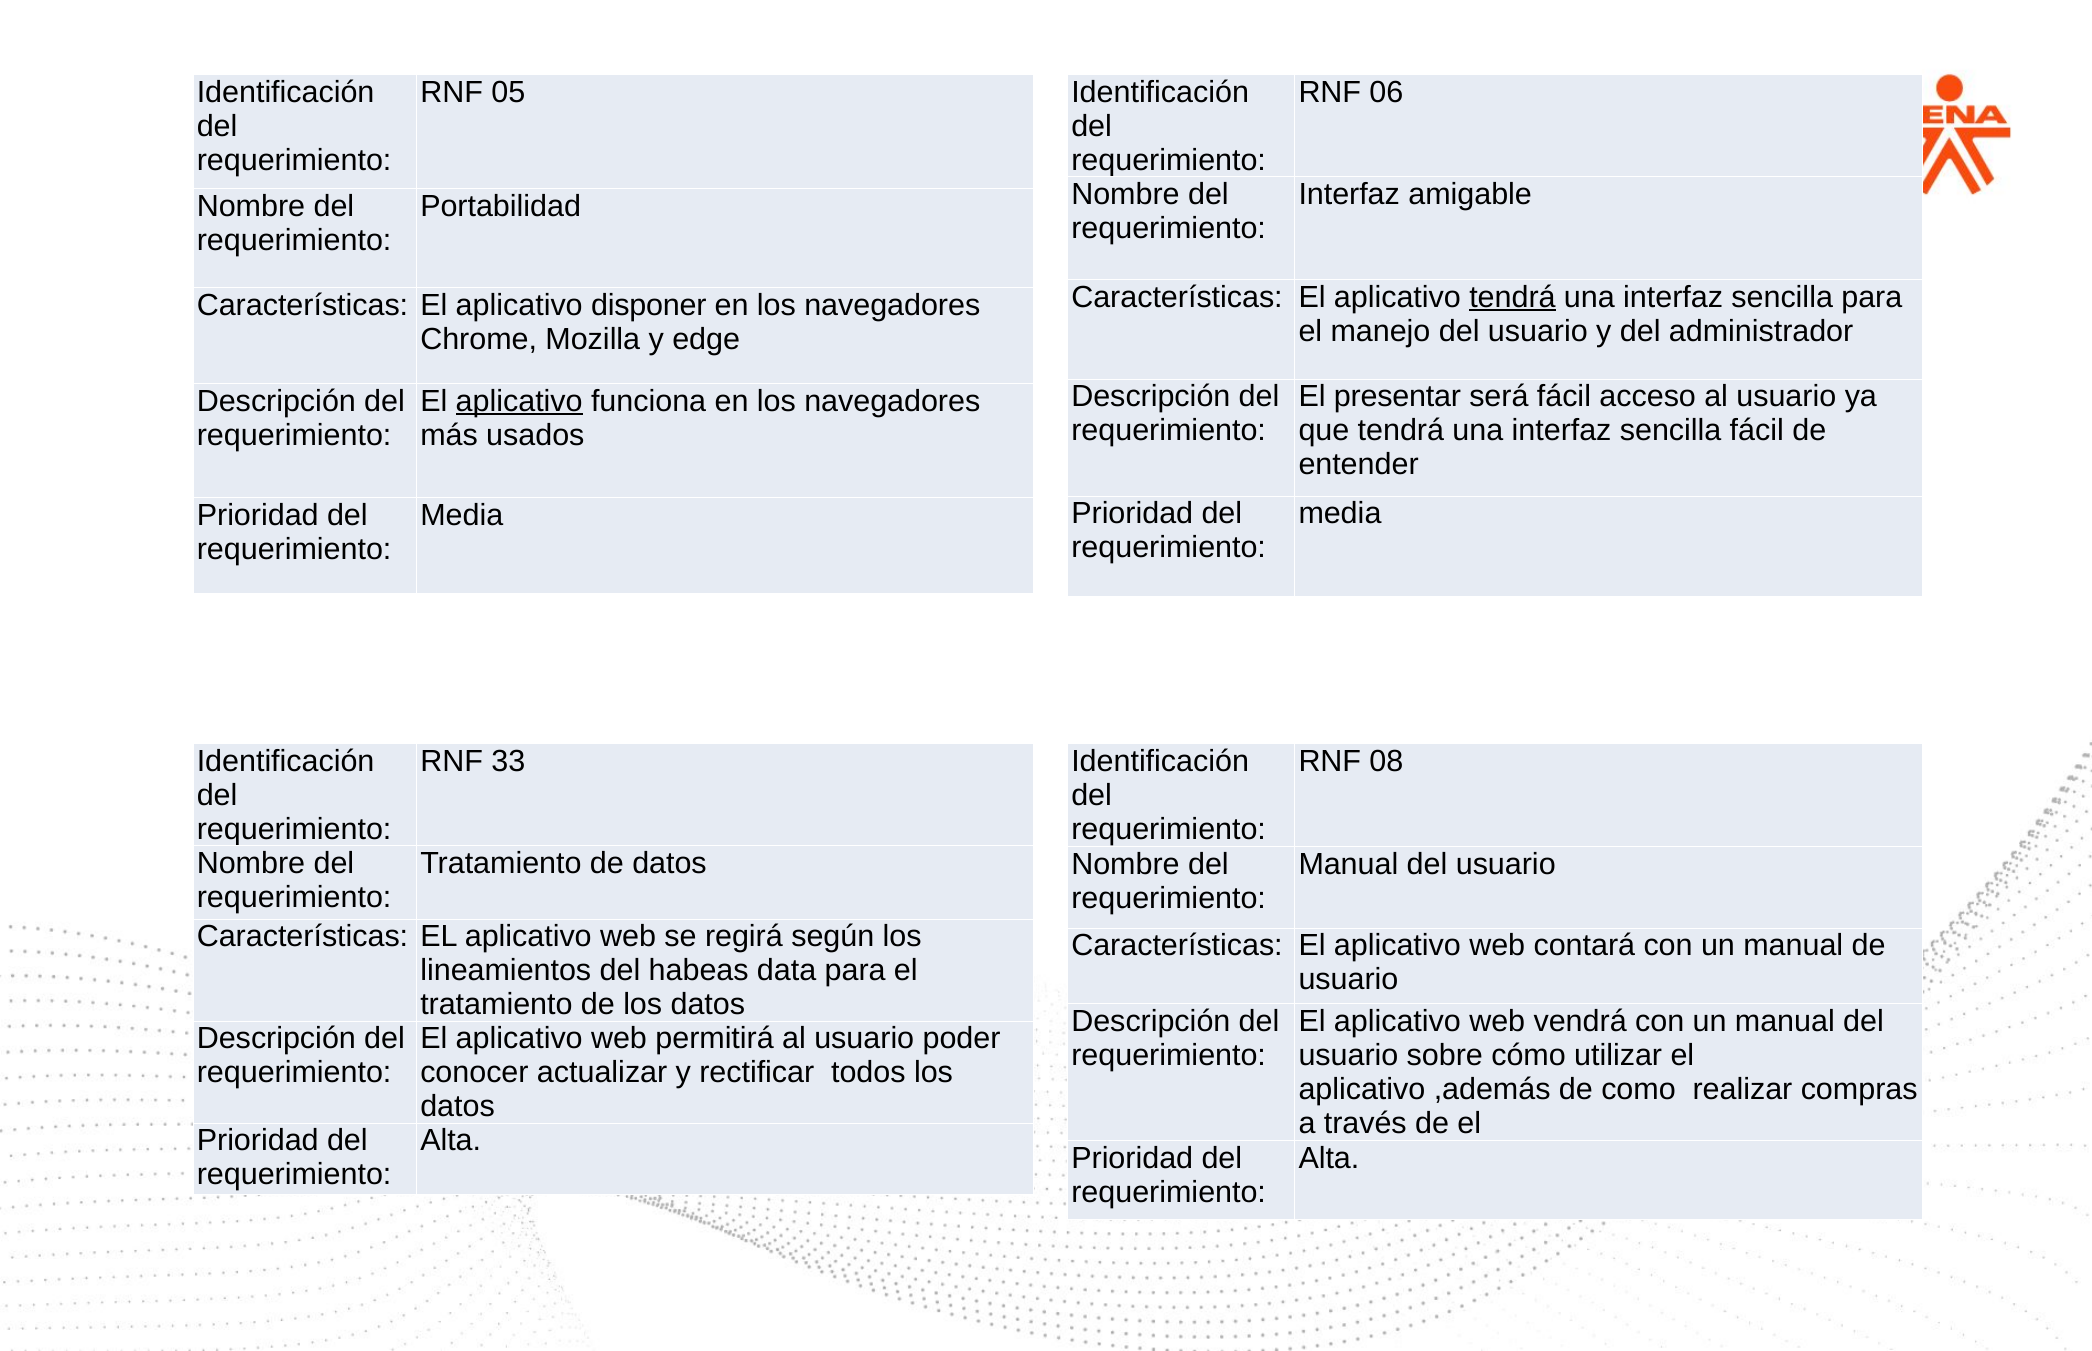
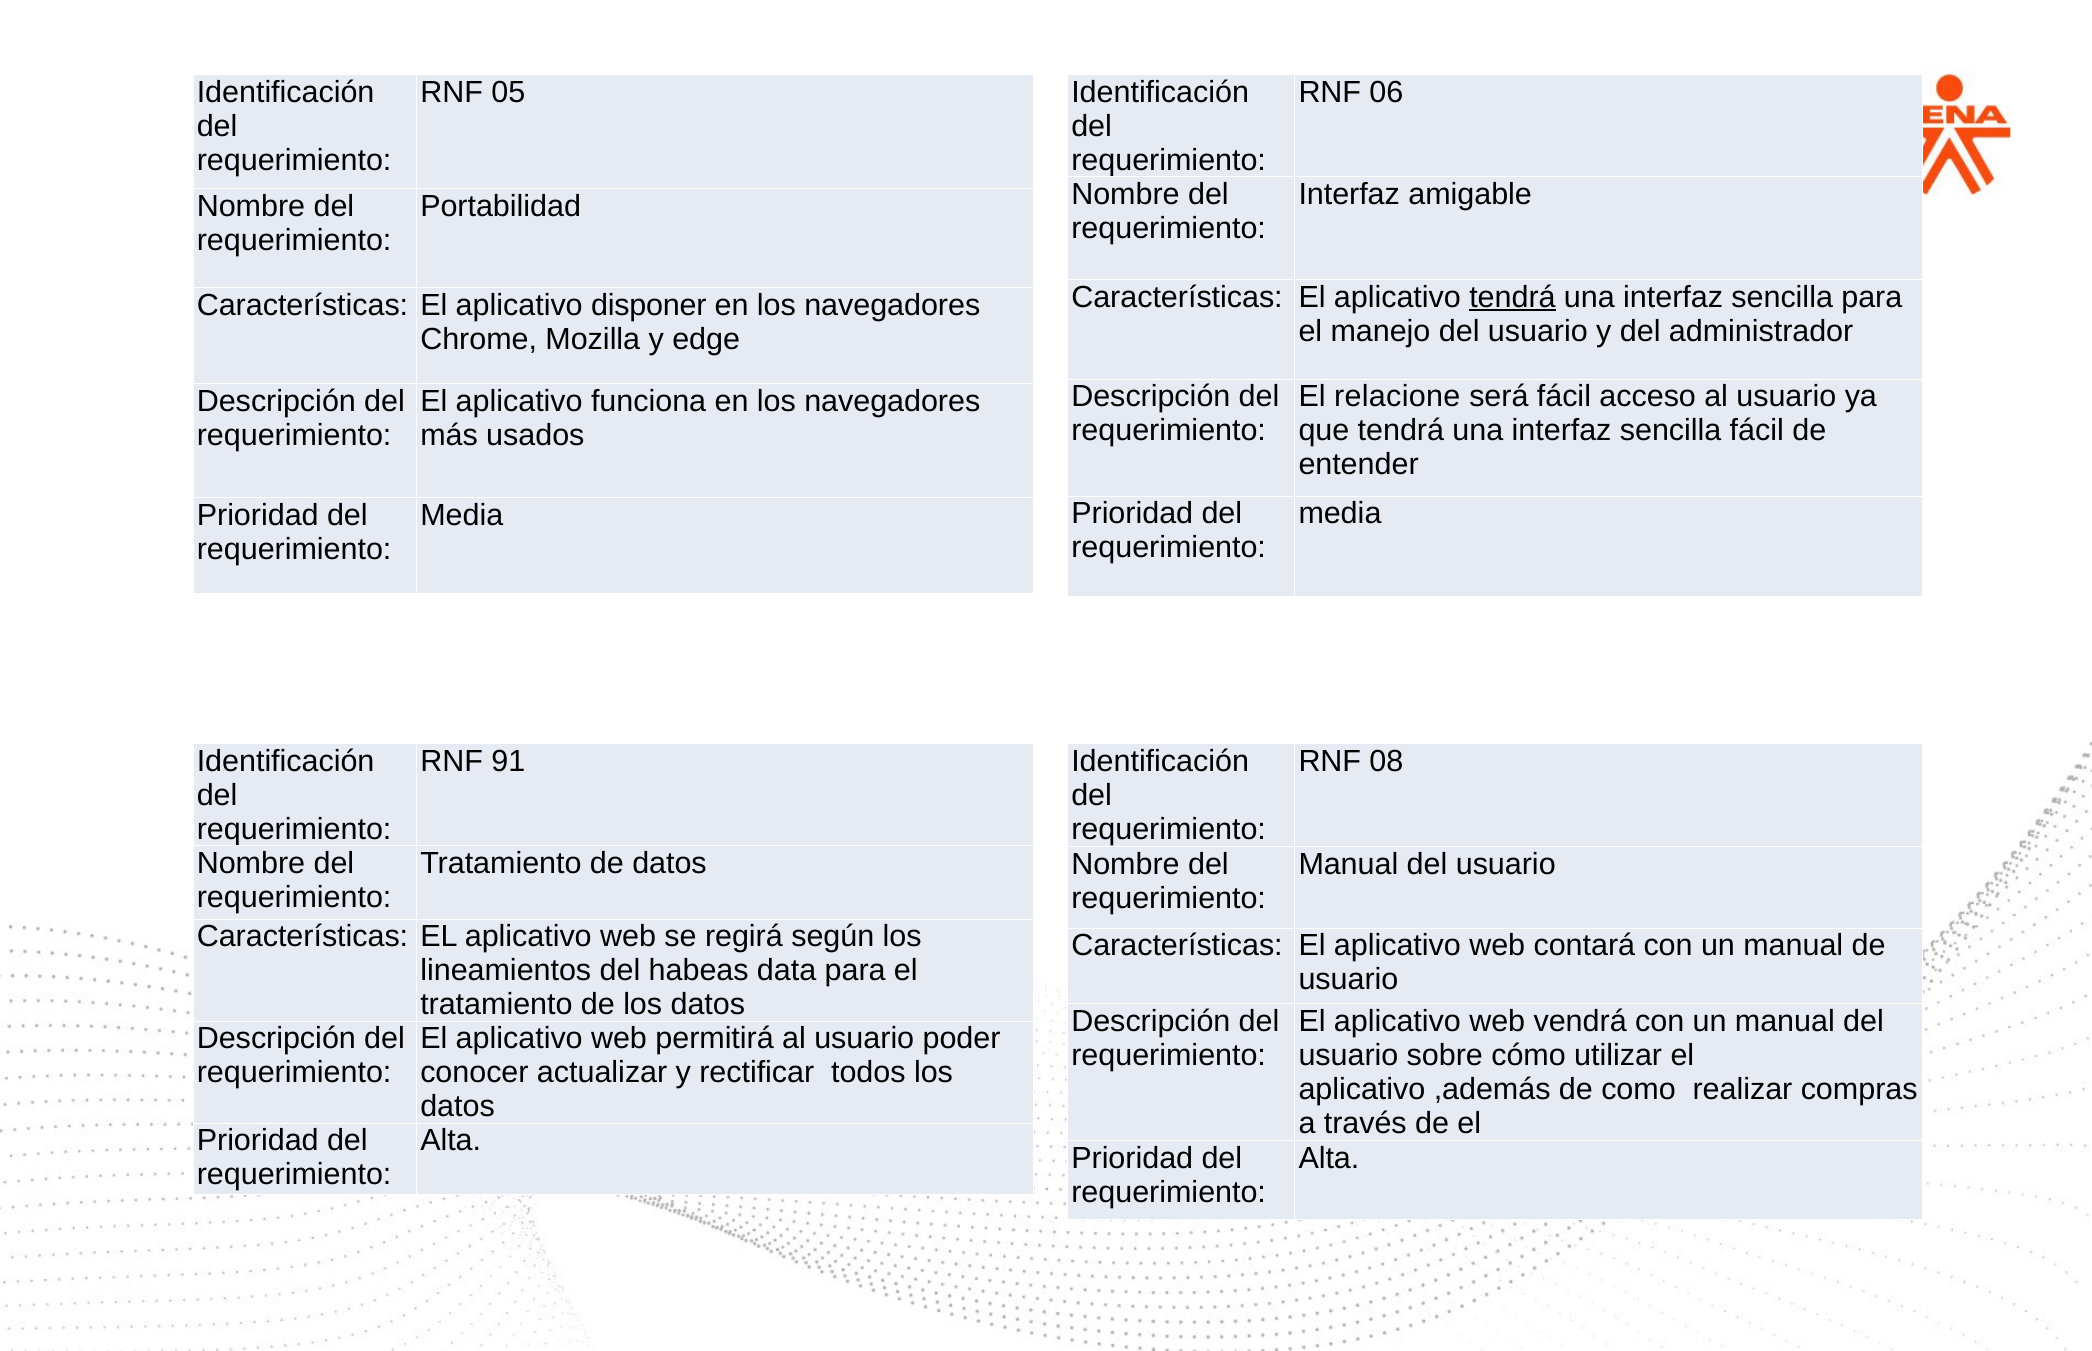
presentar: presentar -> relacione (1397, 397)
aplicativo underline: present -> none (519, 401)
33: 33 -> 91 (508, 761)
